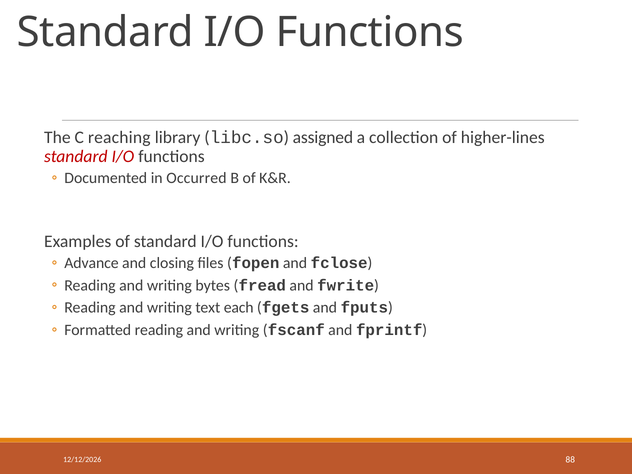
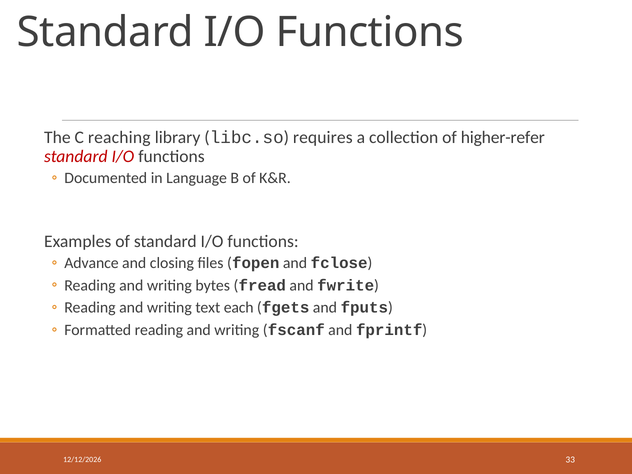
assigned: assigned -> requires (323, 138)
higher-lines: higher-lines -> higher-refer (503, 138)
Occurred: Occurred -> Language (197, 178)
88: 88 -> 33 (570, 460)
